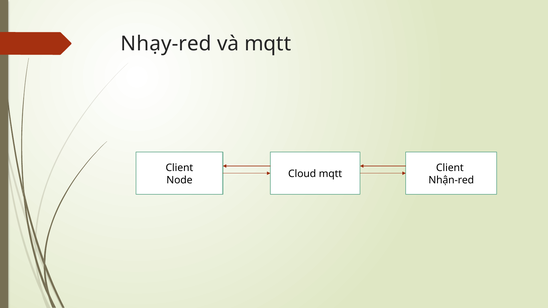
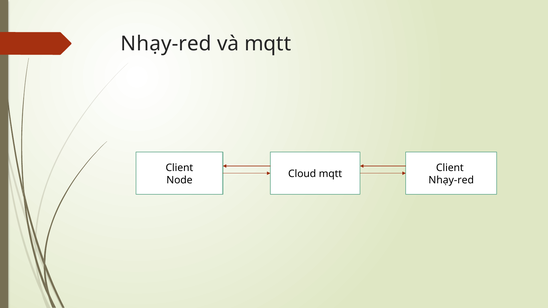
Nhận-red: Nhận-red -> Nhạy-red (451, 180)
